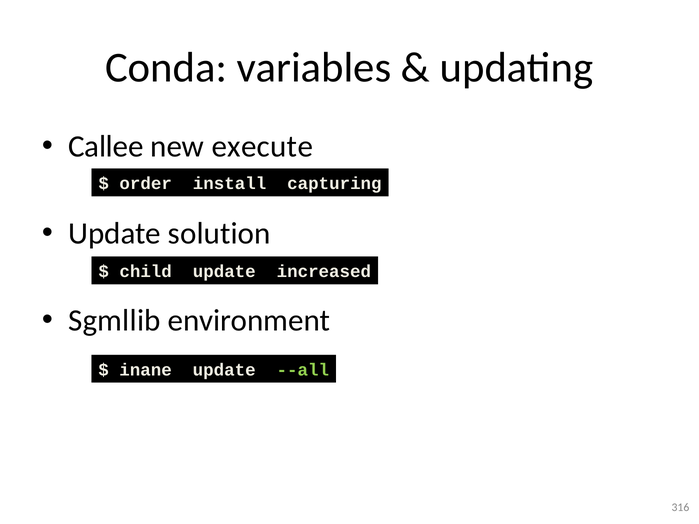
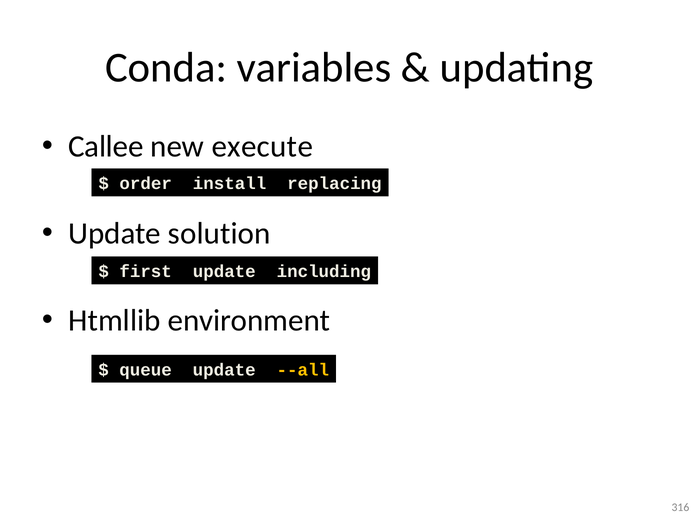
capturing: capturing -> replacing (334, 184)
child: child -> first (146, 272)
increased: increased -> including (324, 272)
Sgmllib: Sgmllib -> Htmllib (114, 321)
inane: inane -> queue (146, 370)
--all colour: light green -> yellow (303, 370)
